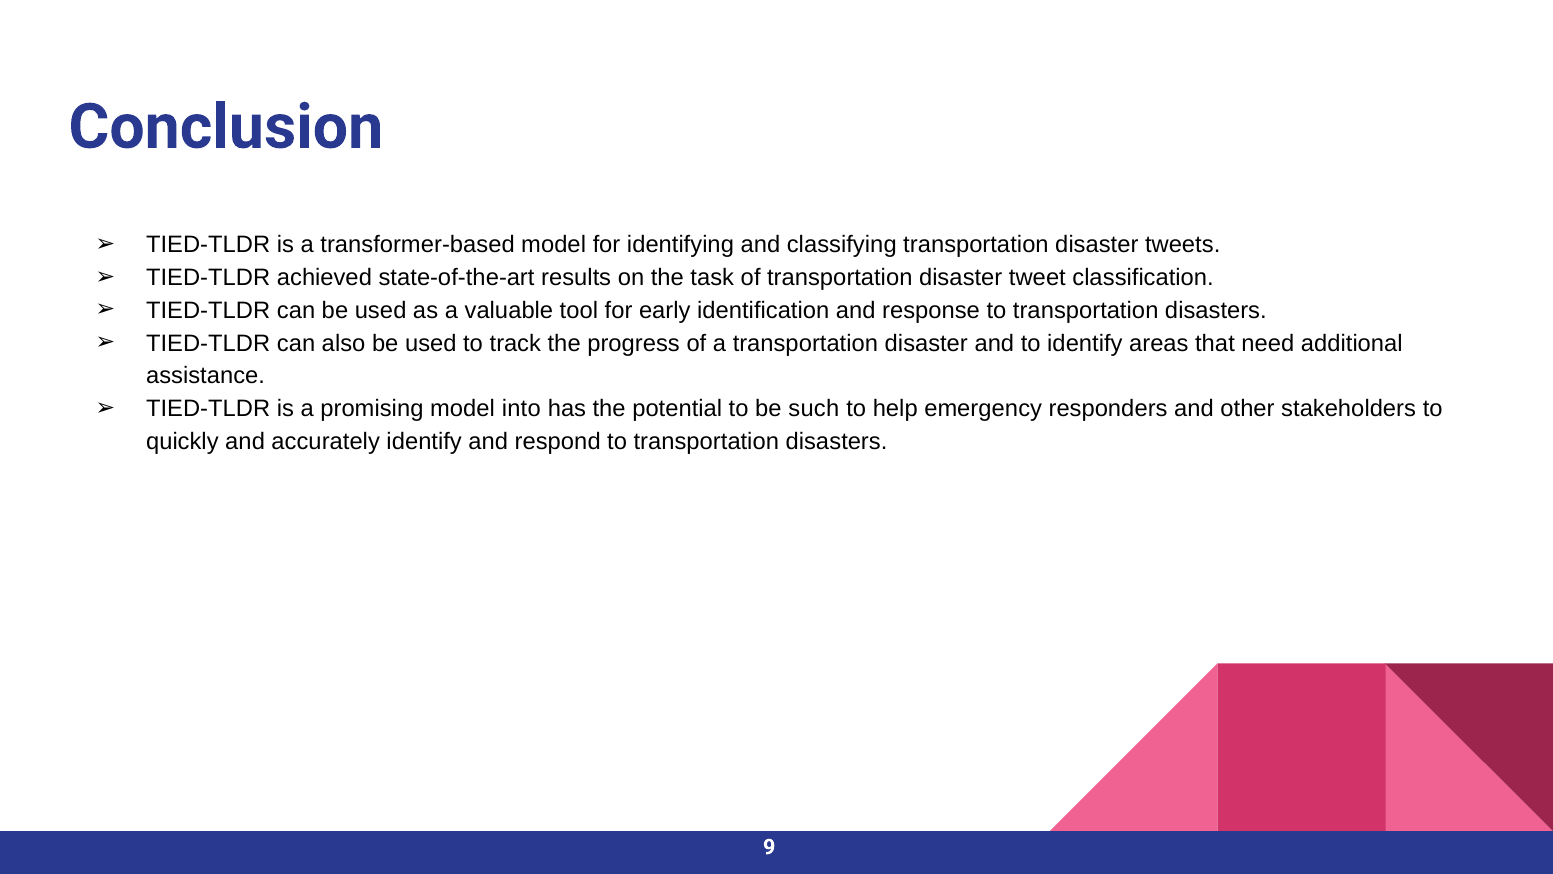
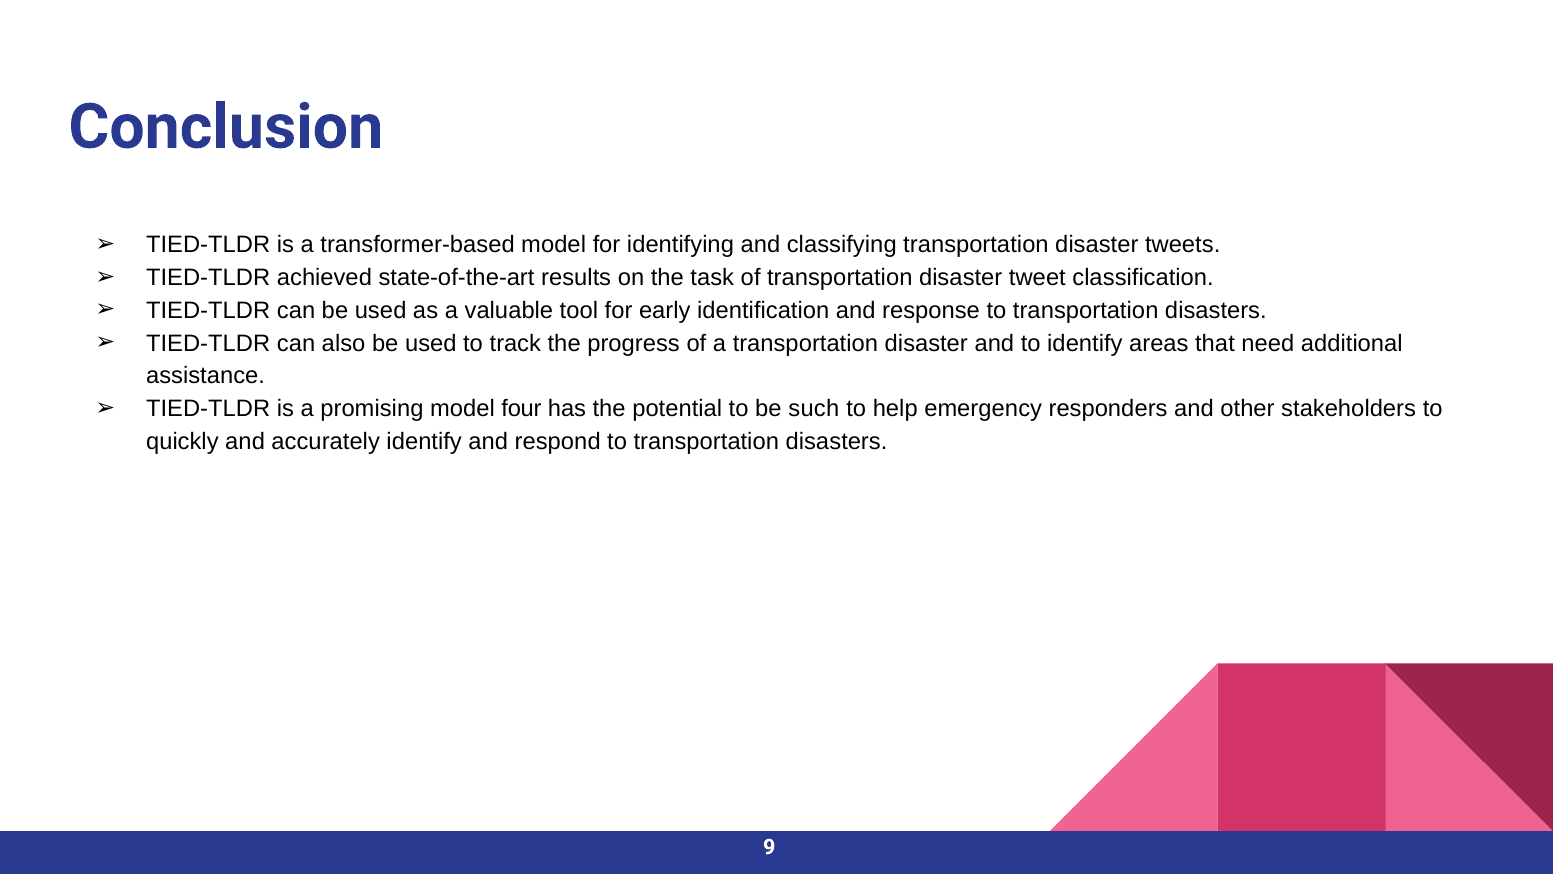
into: into -> four (522, 409)
